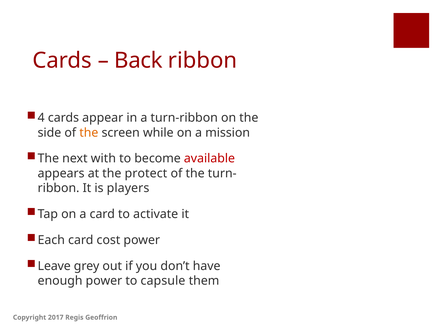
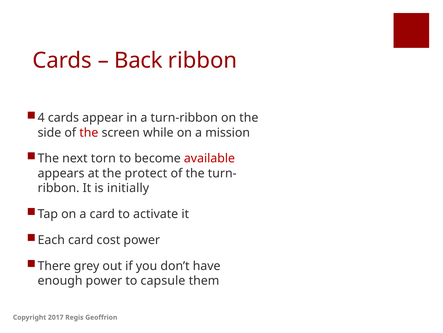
the colour: orange -> red (89, 132)
with: with -> torn (103, 158)
players: players -> initially (128, 188)
Leave: Leave -> There (54, 265)
